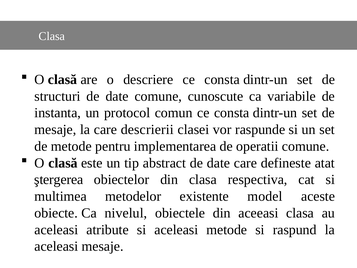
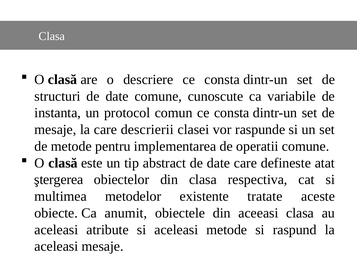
model: model -> tratate (265, 196)
nivelul: nivelul -> anumit (126, 213)
